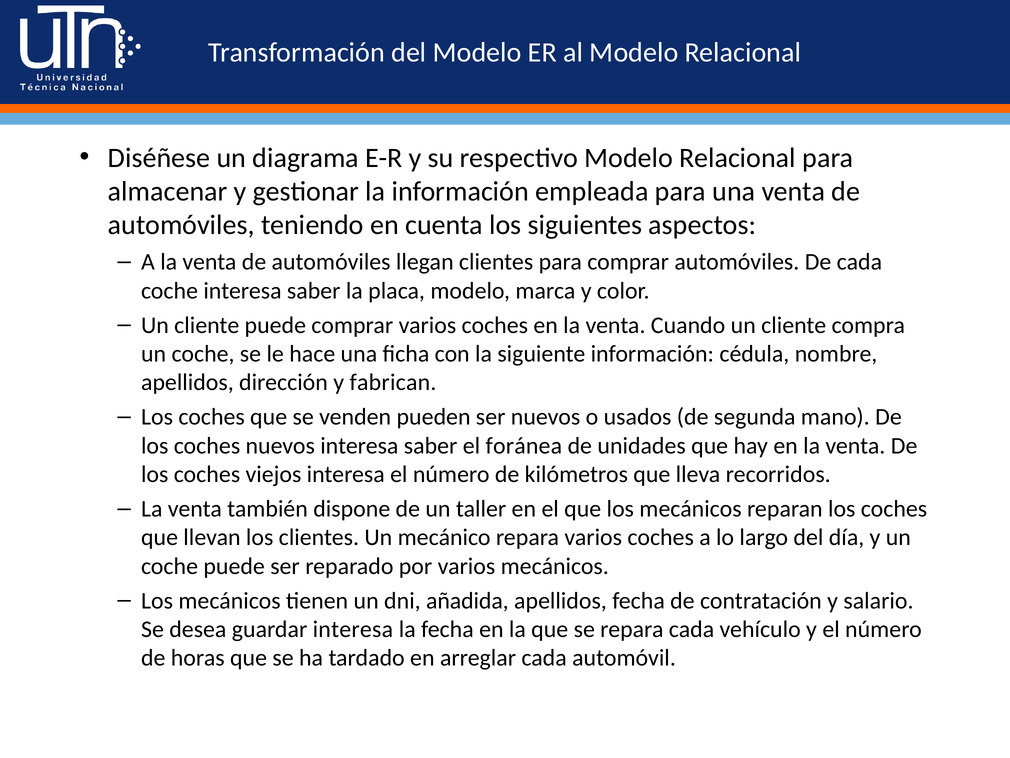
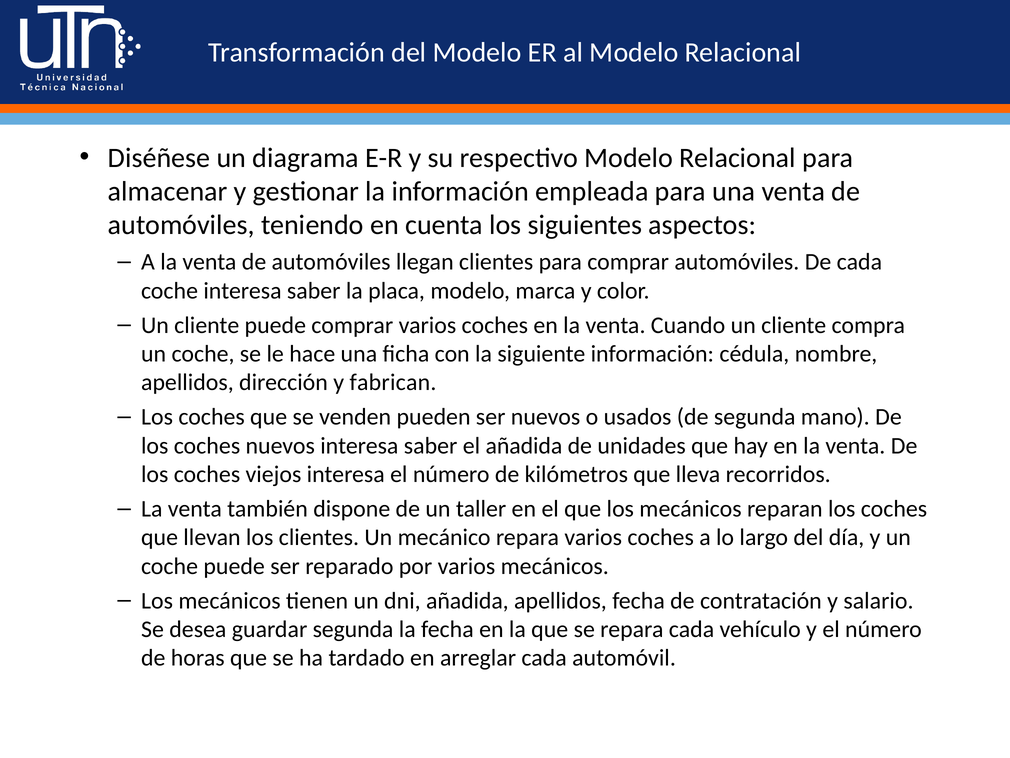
el foránea: foránea -> añadida (524, 445)
guardar interesa: interesa -> segunda (353, 629)
